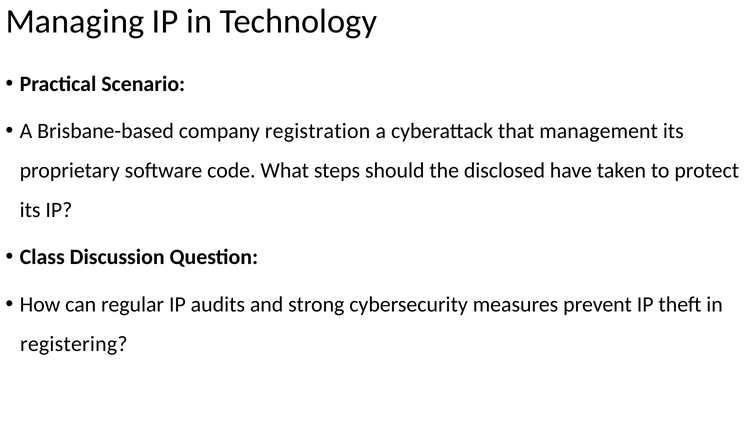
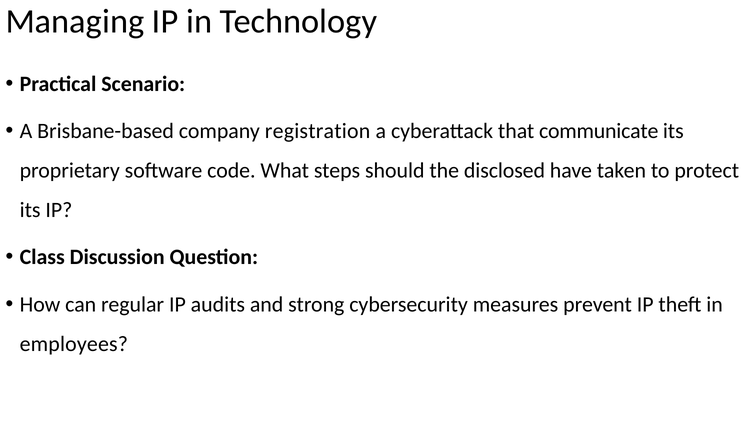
management: management -> communicate (599, 131)
registering: registering -> employees (74, 344)
